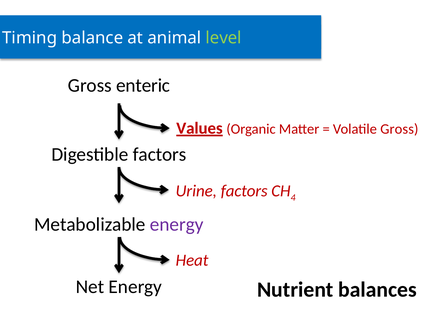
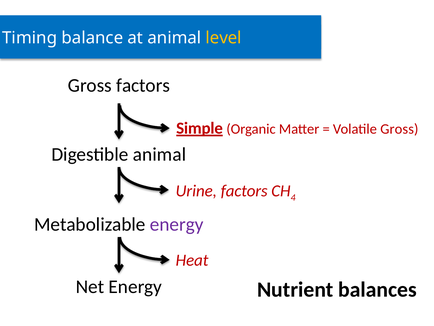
level colour: light green -> yellow (224, 38)
Gross enteric: enteric -> factors (143, 85)
Values: Values -> Simple (200, 128)
Digestible factors: factors -> animal (160, 154)
